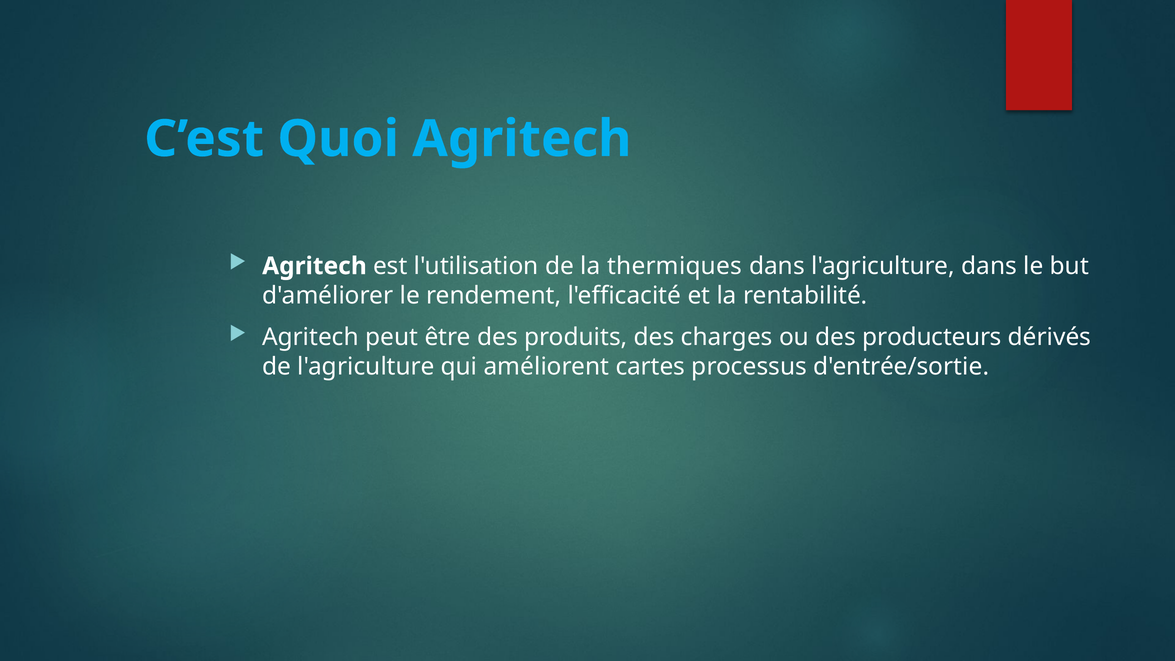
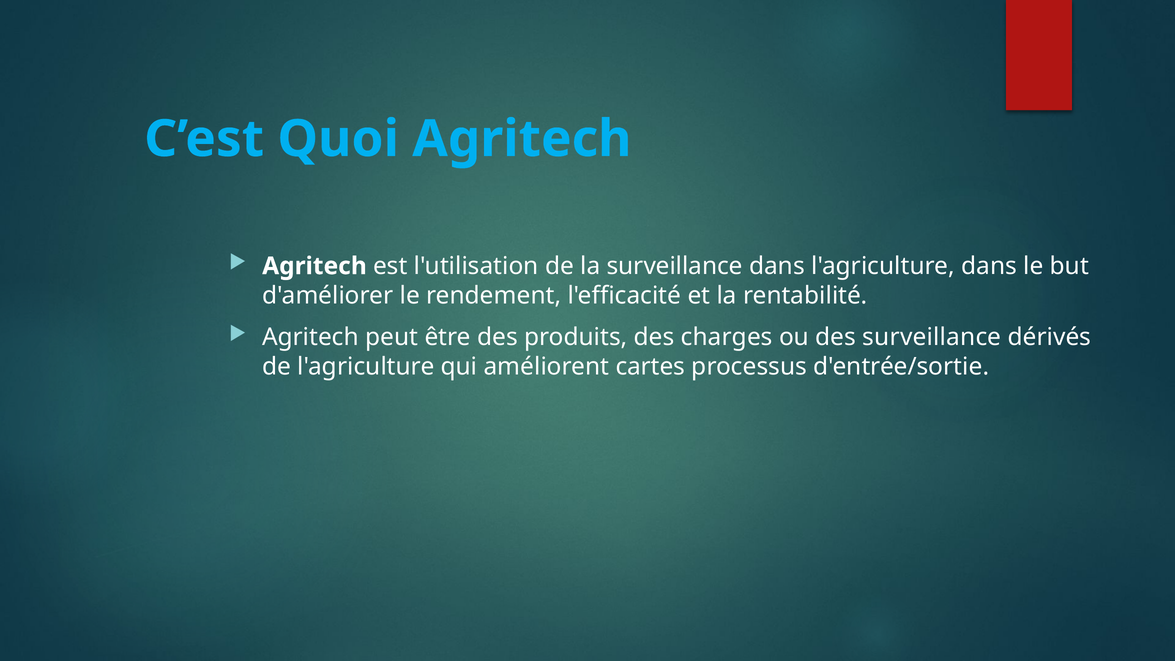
la thermiques: thermiques -> surveillance (675, 266)
des producteurs: producteurs -> surveillance (932, 337)
